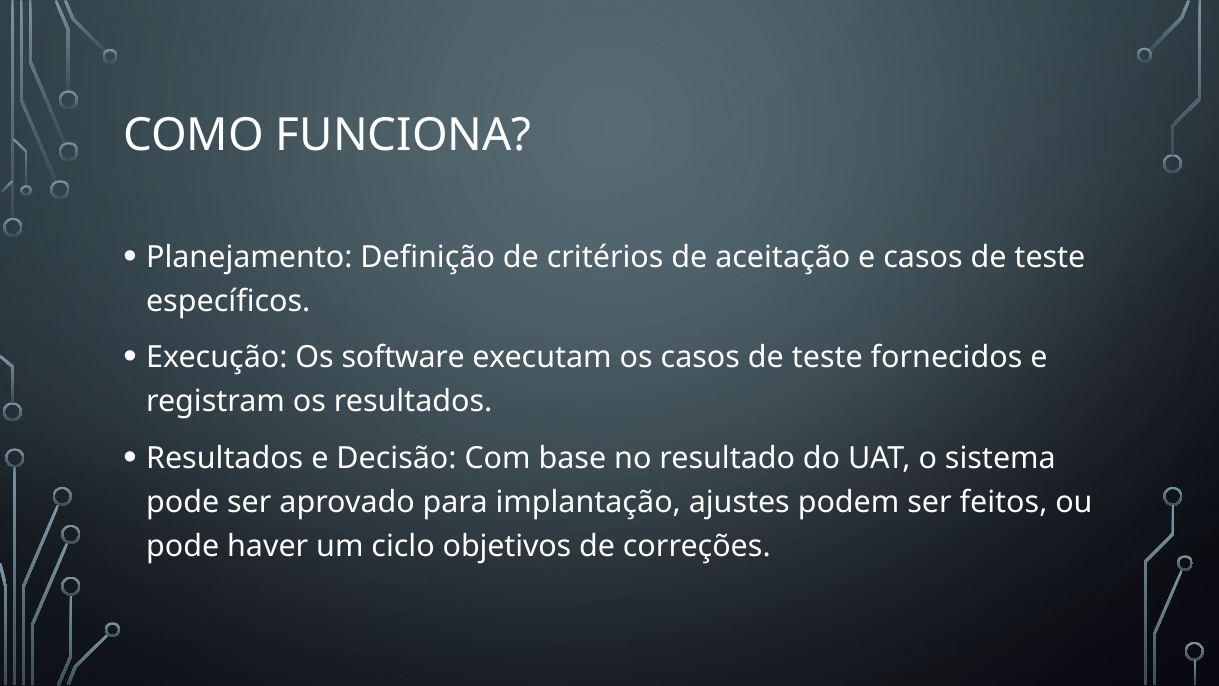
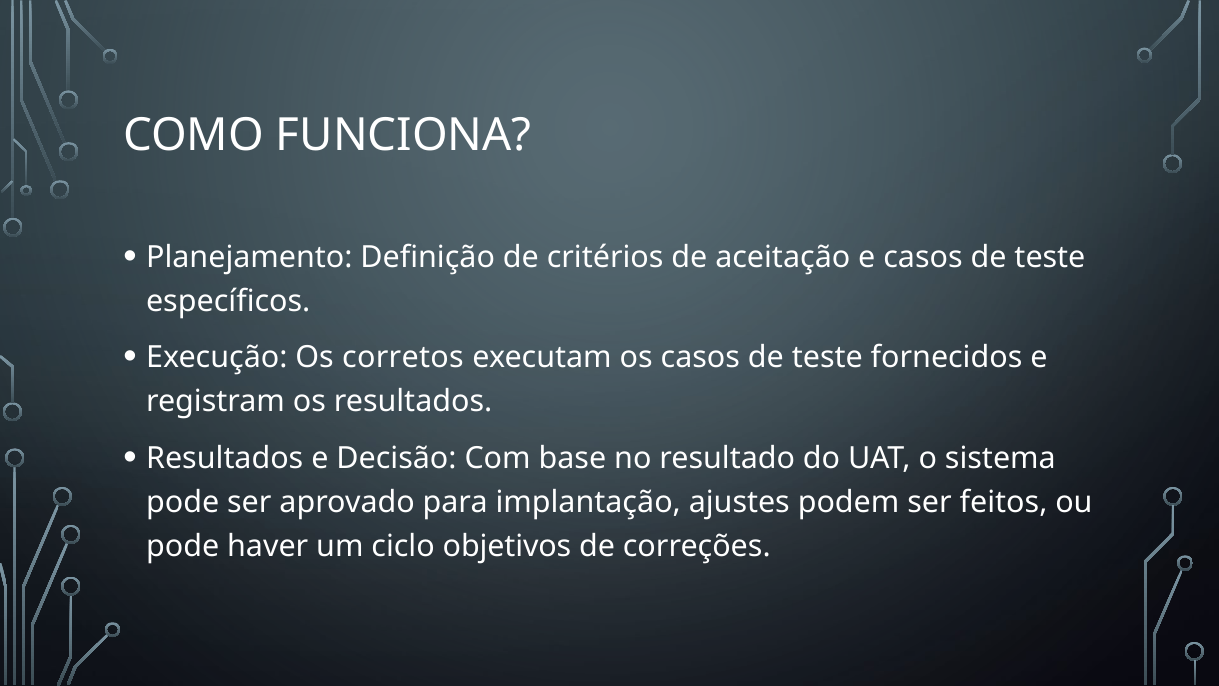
software: software -> corretos (403, 358)
